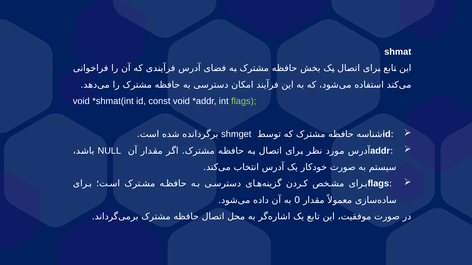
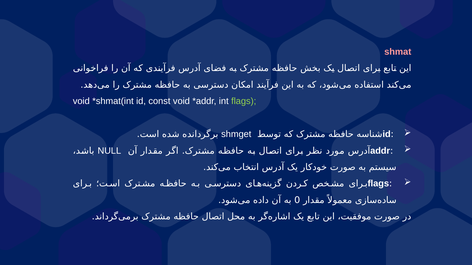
shmat colour: white -> pink (398, 52)
